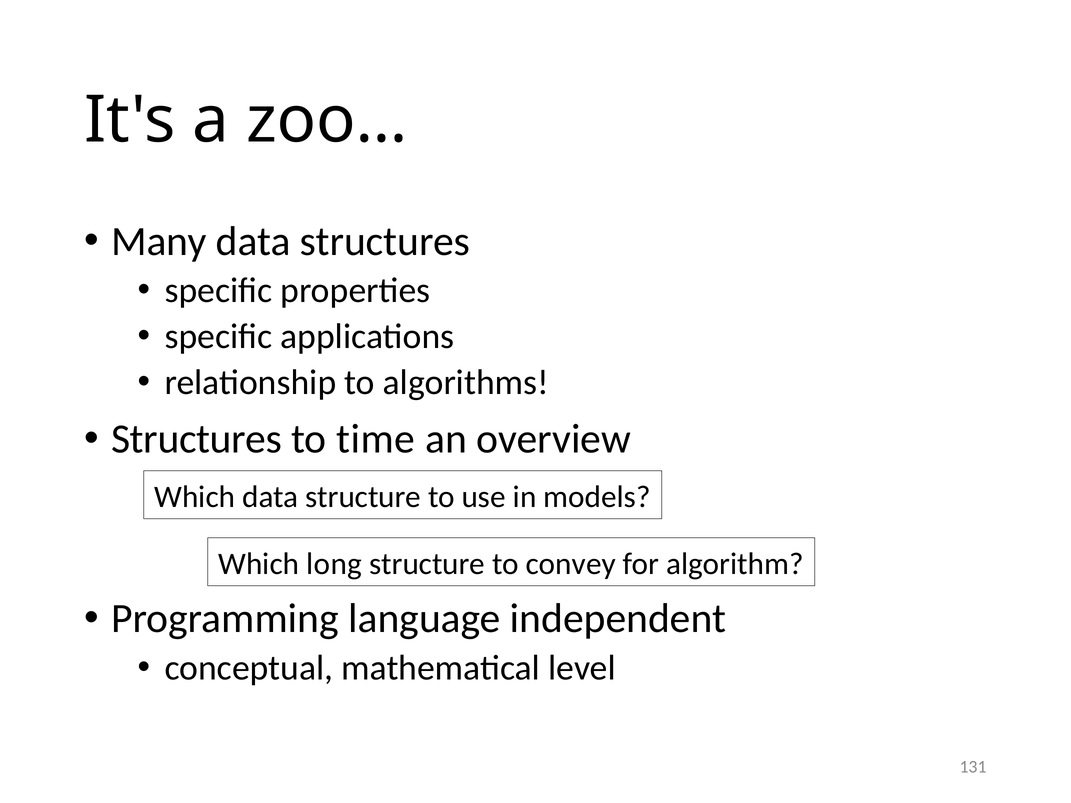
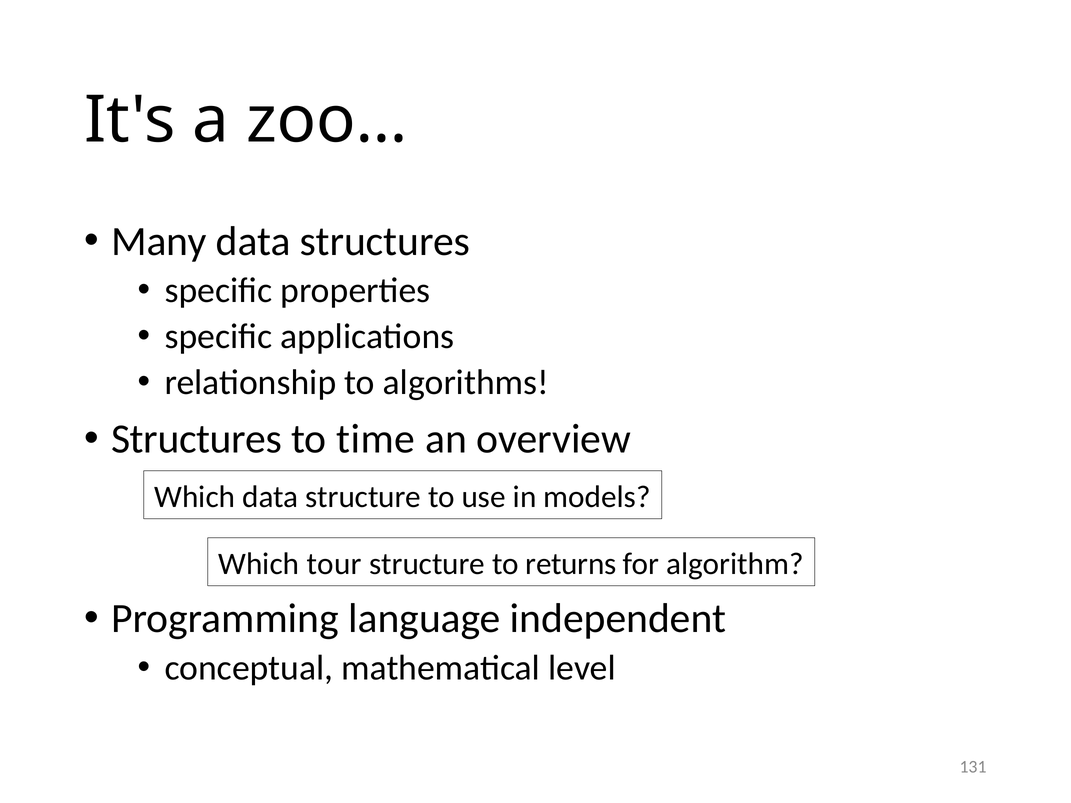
long: long -> tour (334, 564)
convey: convey -> returns (571, 564)
